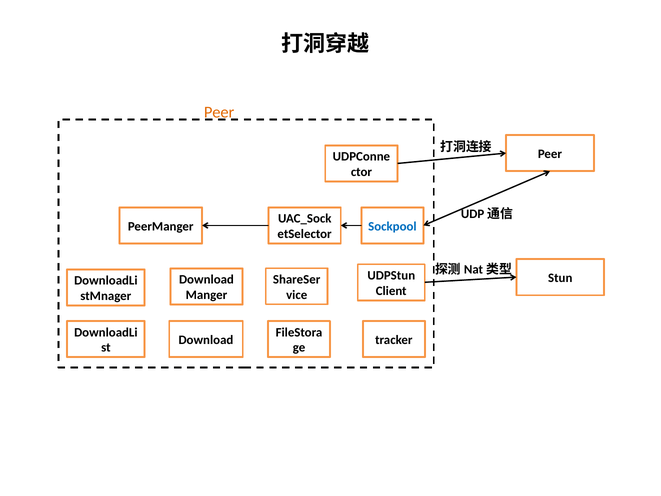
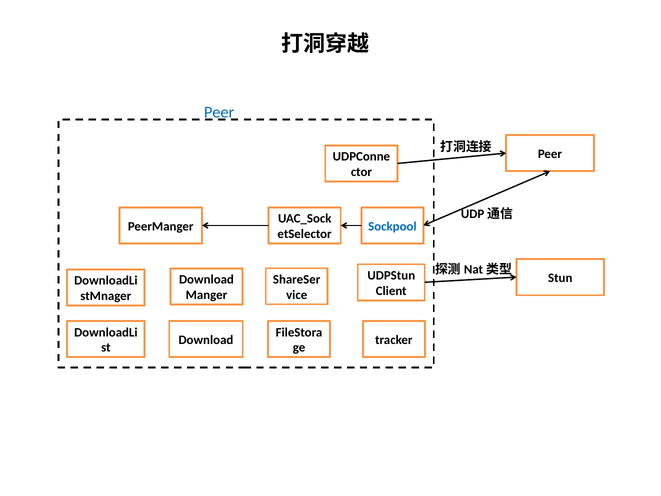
Peer colour: orange -> blue (219, 112)
